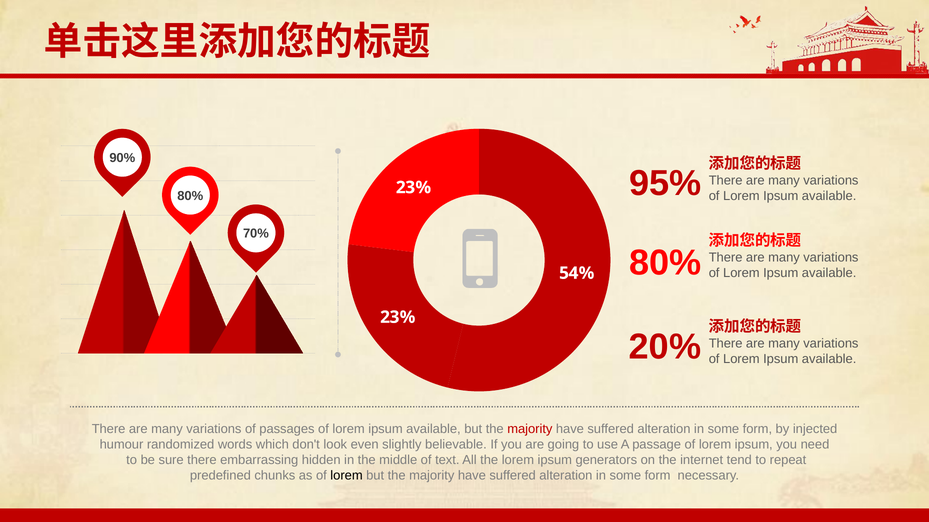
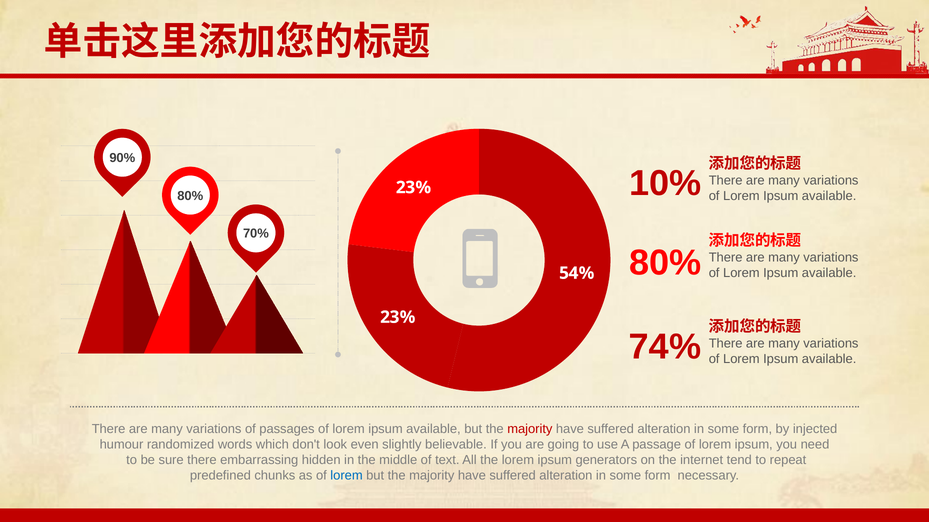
95%: 95% -> 10% (666, 183)
20%: 20% -> 74% (665, 347)
lorem colour: black -> blue (347, 476)
